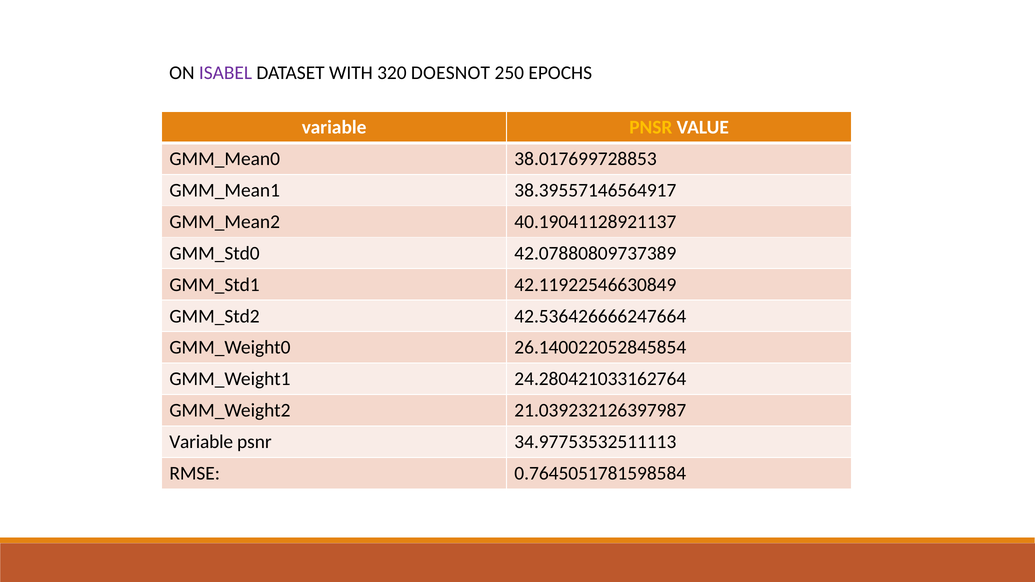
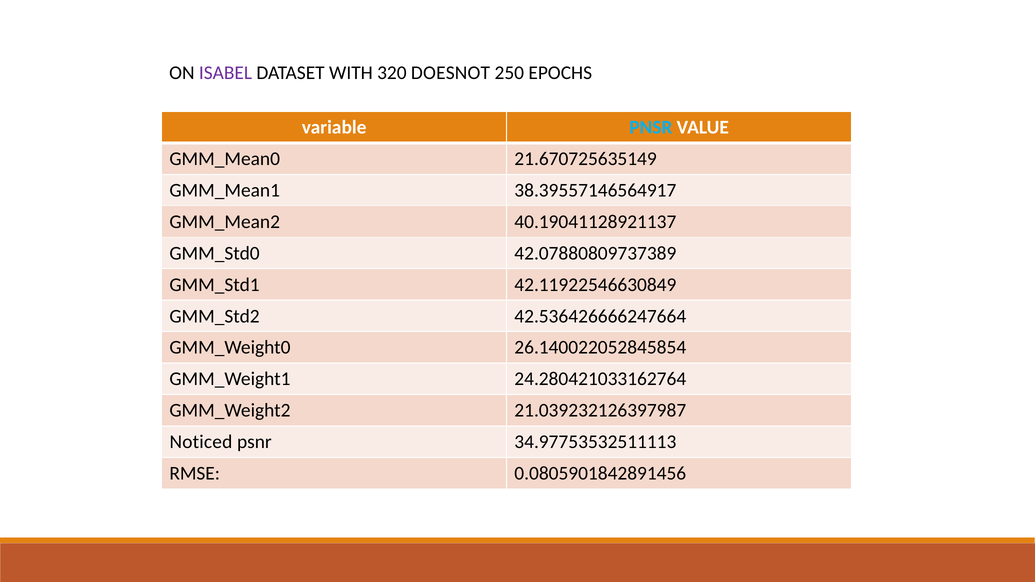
PNSR colour: yellow -> light blue (651, 127)
38.017699728853: 38.017699728853 -> 21.670725635149 (586, 159)
Variable: Variable -> Noticed (201, 442)
0.7645051781598584: 0.7645051781598584 -> 0.0805901842891456 (600, 474)
